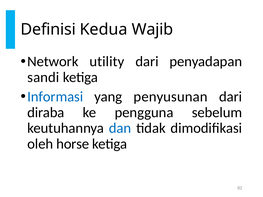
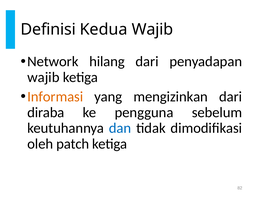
utility: utility -> hilang (107, 62)
sandi: sandi -> wajib (43, 77)
Informasi colour: blue -> orange (55, 97)
penyusunan: penyusunan -> mengizinkan (171, 97)
horse: horse -> patch (73, 144)
